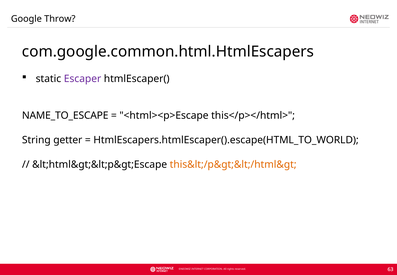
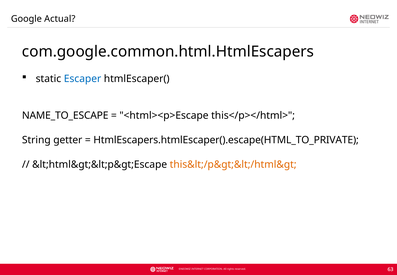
Throw: Throw -> Actual (60, 19)
Escaper colour: purple -> blue (83, 79)
HtmlEscapers.htmlEscaper().escape(HTML_TO_WORLD: HtmlEscapers.htmlEscaper().escape(HTML_TO_WORLD -> HtmlEscapers.htmlEscaper().escape(HTML_TO_PRIVATE (226, 140)
